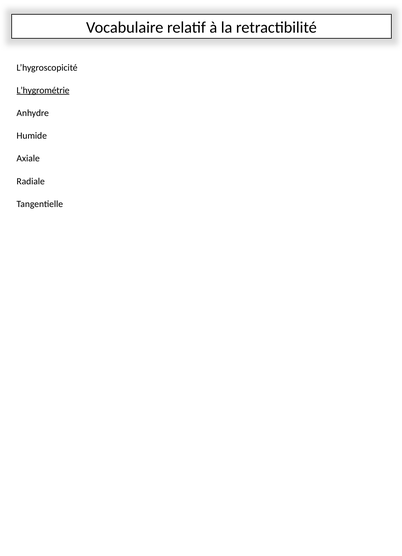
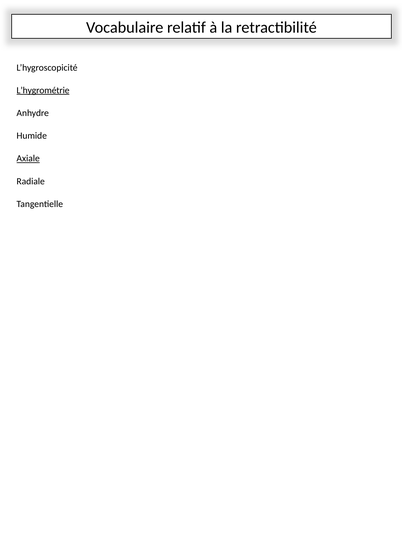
Axiale underline: none -> present (28, 158)
